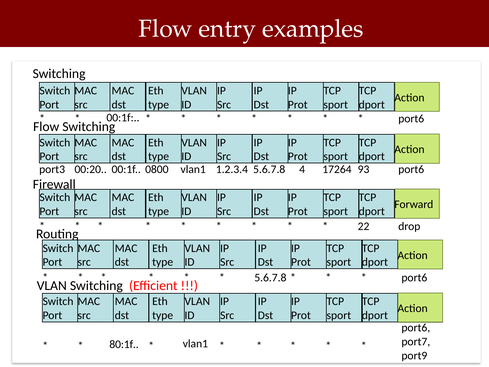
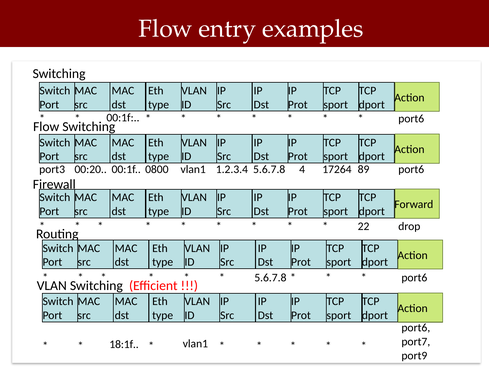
93: 93 -> 89 (364, 169)
80:1f: 80:1f -> 18:1f (124, 344)
